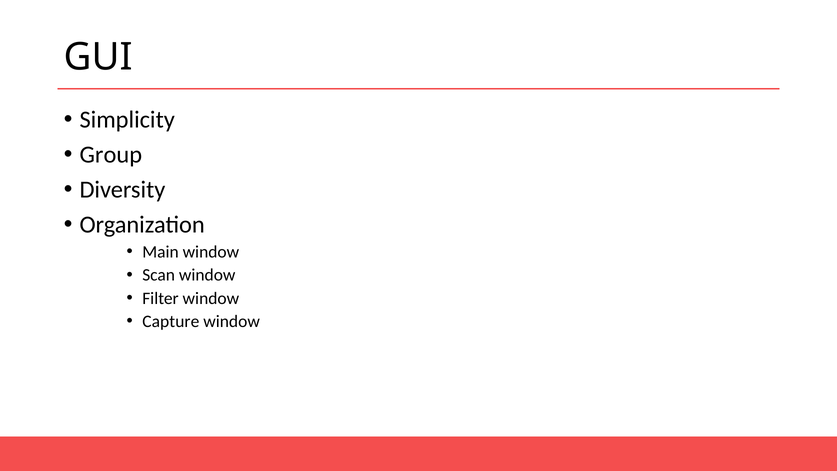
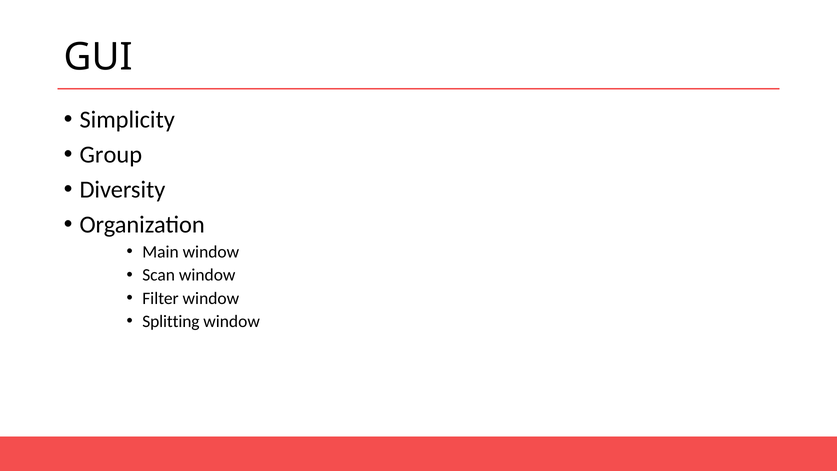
Capture: Capture -> Splitting (171, 321)
